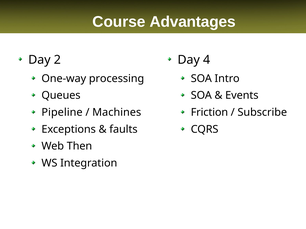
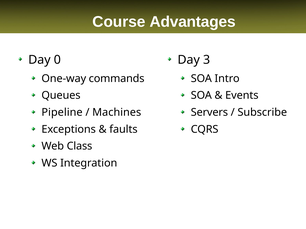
2: 2 -> 0 (57, 60)
4: 4 -> 3 (207, 60)
processing: processing -> commands (117, 79)
Friction: Friction -> Servers (209, 113)
Then: Then -> Class (79, 146)
